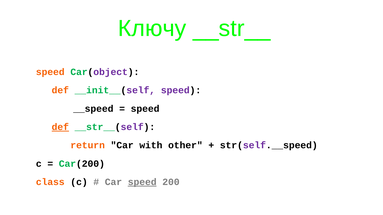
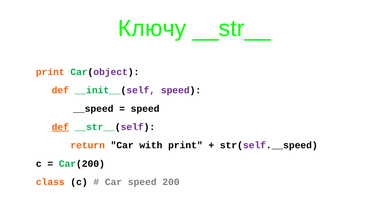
speed: speed -> print (50, 72)
with other: other -> print (185, 146)
speed underline: present -> none (142, 182)
